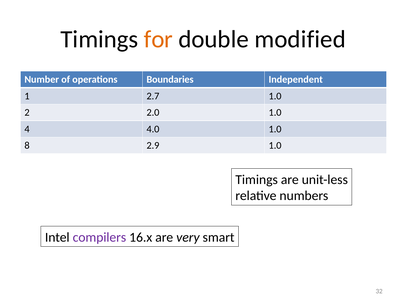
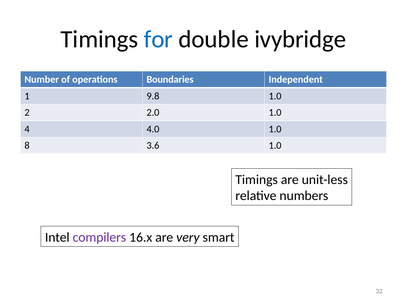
for colour: orange -> blue (158, 39)
modified: modified -> ivybridge (300, 39)
2.7: 2.7 -> 9.8 (153, 96)
2.9: 2.9 -> 3.6 (153, 146)
